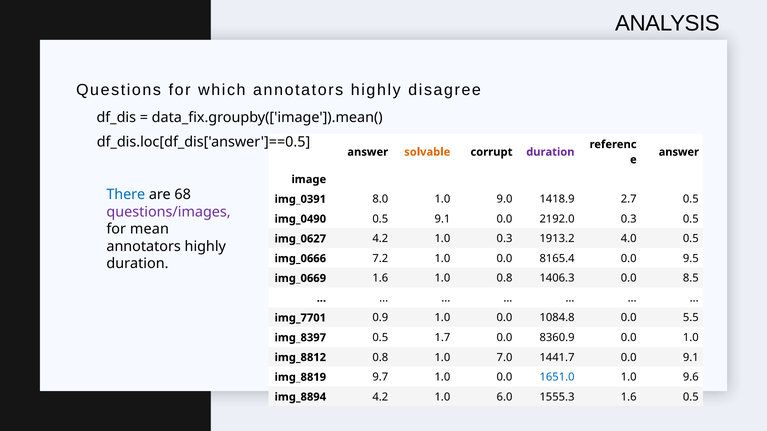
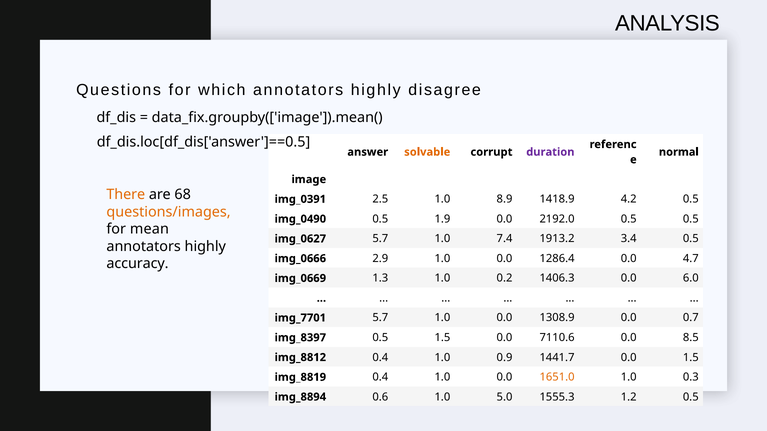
answer: answer -> normal (679, 152)
There colour: blue -> orange (126, 195)
8.0: 8.0 -> 2.5 (380, 199)
9.0: 9.0 -> 8.9 (505, 199)
2.7: 2.7 -> 4.2 (629, 199)
questions/images colour: purple -> orange (169, 212)
0.5 9.1: 9.1 -> 1.9 (442, 219)
2192.0 0.3: 0.3 -> 0.5 (629, 219)
4.2: 4.2 -> 5.7 (380, 239)
1.0 0.3: 0.3 -> 7.4 (505, 239)
4.0: 4.0 -> 3.4 (629, 239)
7.2: 7.2 -> 2.9 (380, 259)
8165.4: 8165.4 -> 1286.4 (557, 259)
9.5: 9.5 -> 4.7 (691, 259)
duration: duration -> accuracy (138, 264)
1.6: 1.6 -> 1.3 (380, 279)
1.0 0.8: 0.8 -> 0.2 (505, 279)
8.5: 8.5 -> 6.0 (691, 279)
0.9: 0.9 -> 5.7 (380, 318)
1084.8: 1084.8 -> 1308.9 (557, 318)
5.5: 5.5 -> 0.7 (691, 318)
0.5 1.7: 1.7 -> 1.5 (442, 338)
8360.9: 8360.9 -> 7110.6 (557, 338)
0.0 1.0: 1.0 -> 8.5 (691, 338)
0.8: 0.8 -> 0.4 (380, 358)
7.0: 7.0 -> 0.9 (505, 358)
0.0 9.1: 9.1 -> 1.5 (691, 358)
9.7: 9.7 -> 0.4 (380, 378)
1651.0 colour: blue -> orange (557, 378)
9.6: 9.6 -> 0.3 (691, 378)
4.2: 4.2 -> 0.6 (380, 397)
6.0: 6.0 -> 5.0 (505, 397)
1555.3 1.6: 1.6 -> 1.2 (629, 397)
